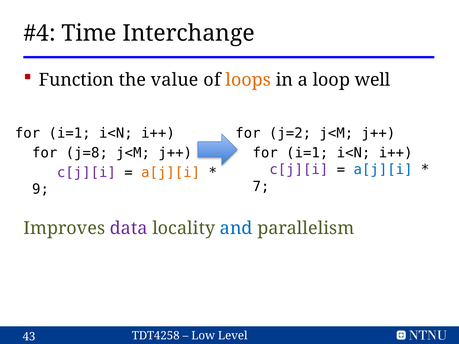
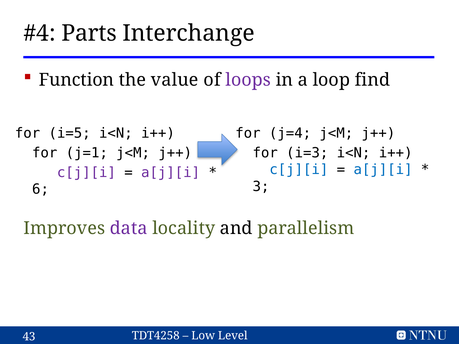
Time: Time -> Parts (89, 33)
loops colour: orange -> purple (248, 80)
well: well -> find (372, 80)
j=2: j=2 -> j=4 (290, 133)
i=1: i=1 -> i=5 (70, 133)
j=8: j=8 -> j=1 (87, 153)
i=1: i=1 -> i=3 (307, 153)
c[j][i colour: purple -> blue (299, 170)
a[j][i colour: orange -> purple (171, 173)
7: 7 -> 3 (261, 187)
9: 9 -> 6 (41, 189)
and colour: blue -> black (236, 228)
